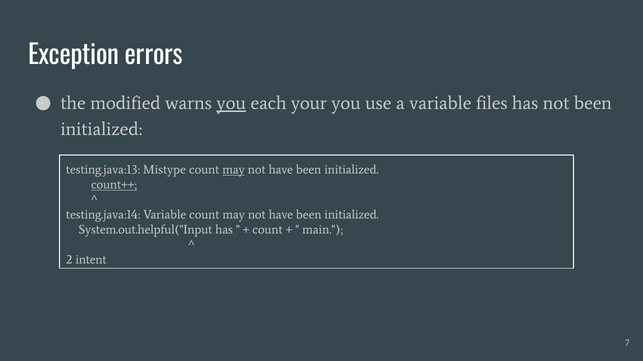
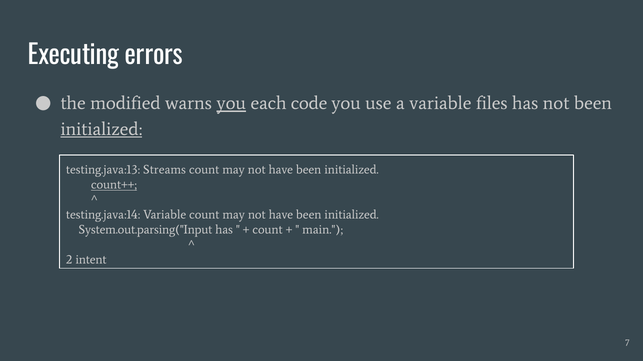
Exception: Exception -> Executing (74, 56)
your: your -> code (309, 103)
initialized underline: none -> present (101, 129)
Mistype: Mistype -> Streams (164, 170)
may underline: present -> none (234, 170)
System.out.helpful("Input: System.out.helpful("Input -> System.out.parsing("Input (145, 230)
